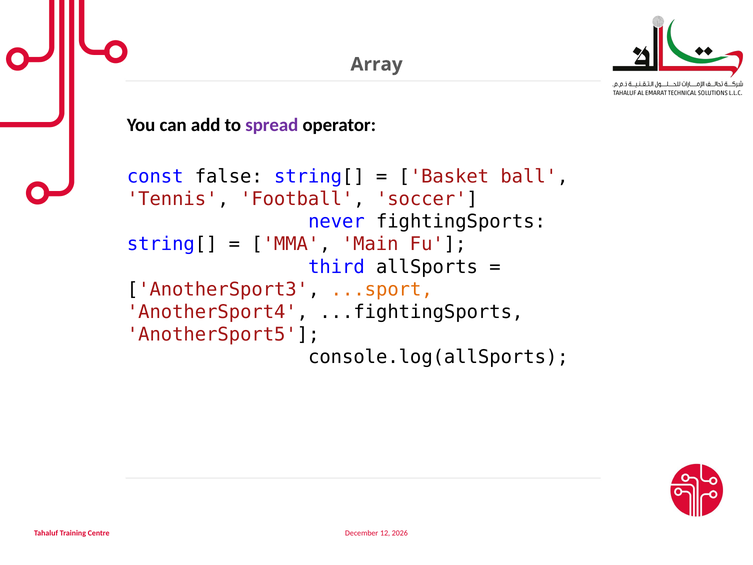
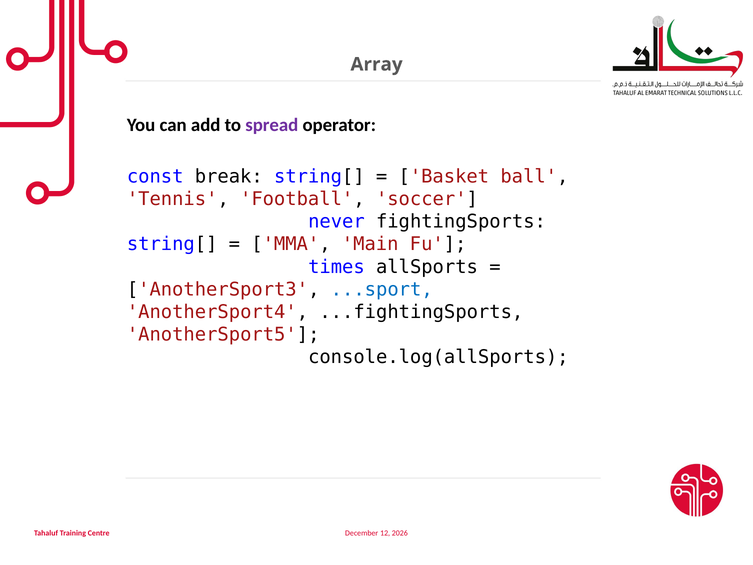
false: false -> break (229, 176)
third: third -> times (336, 267)
...sport colour: orange -> blue (382, 289)
